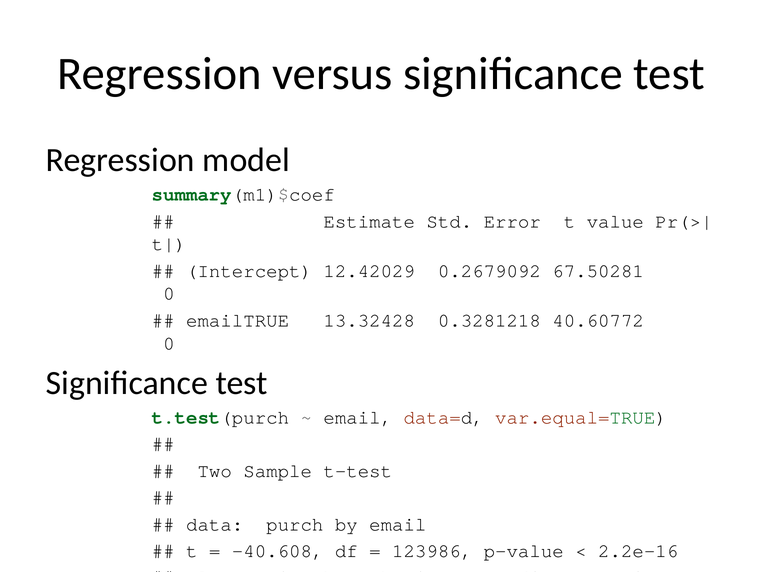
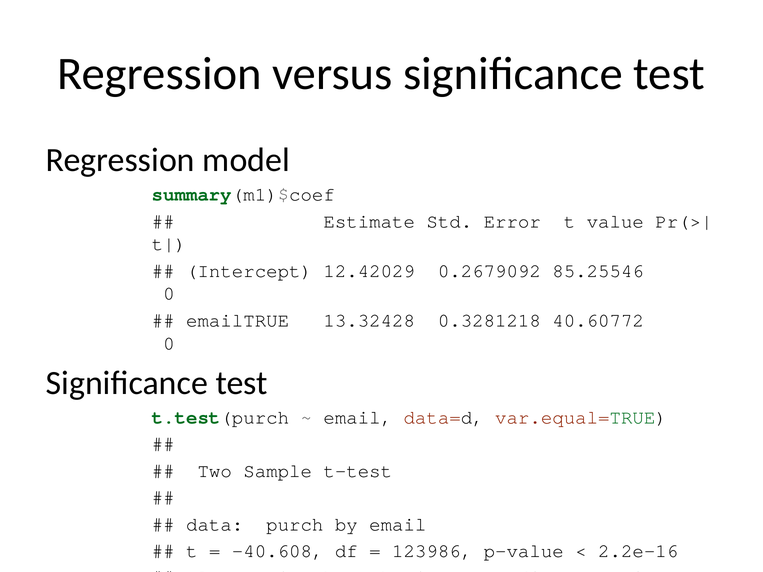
67.50281: 67.50281 -> 85.25546 (598, 271)
